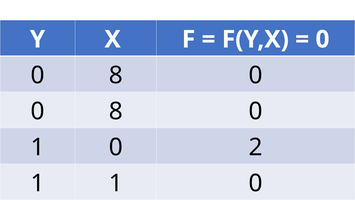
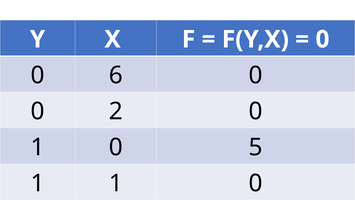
8: 8 -> 6 (116, 75)
8: 8 -> 2 (116, 111)
2: 2 -> 5 (256, 147)
